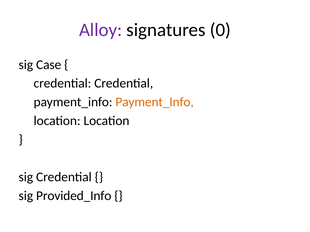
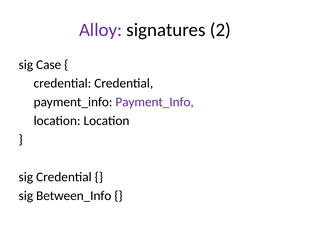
0: 0 -> 2 (220, 30)
Payment_Info colour: orange -> purple (155, 102)
Provided_Info: Provided_Info -> Between_Info (74, 196)
